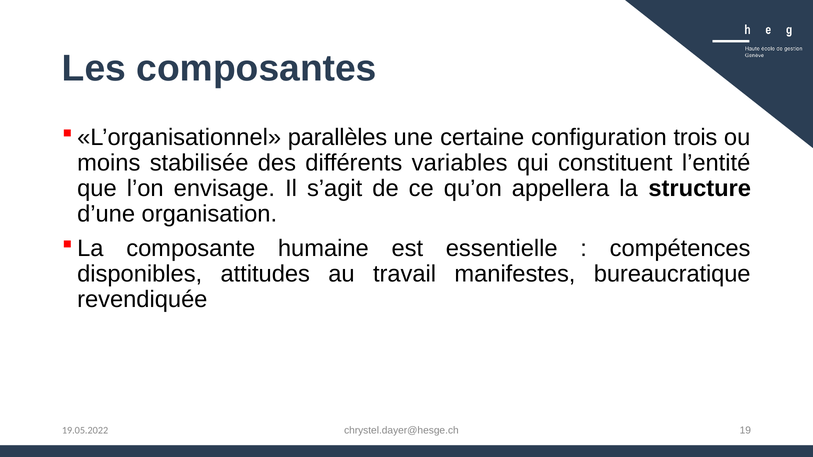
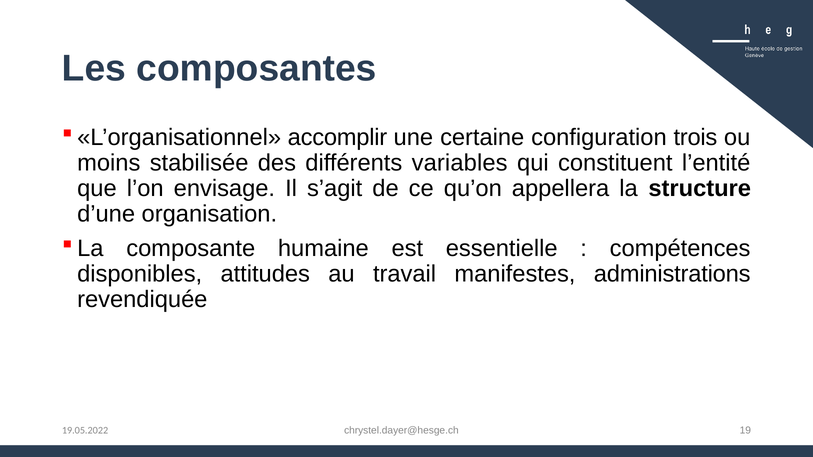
parallèles: parallèles -> accomplir (337, 137)
bureaucratique: bureaucratique -> administrations (672, 274)
